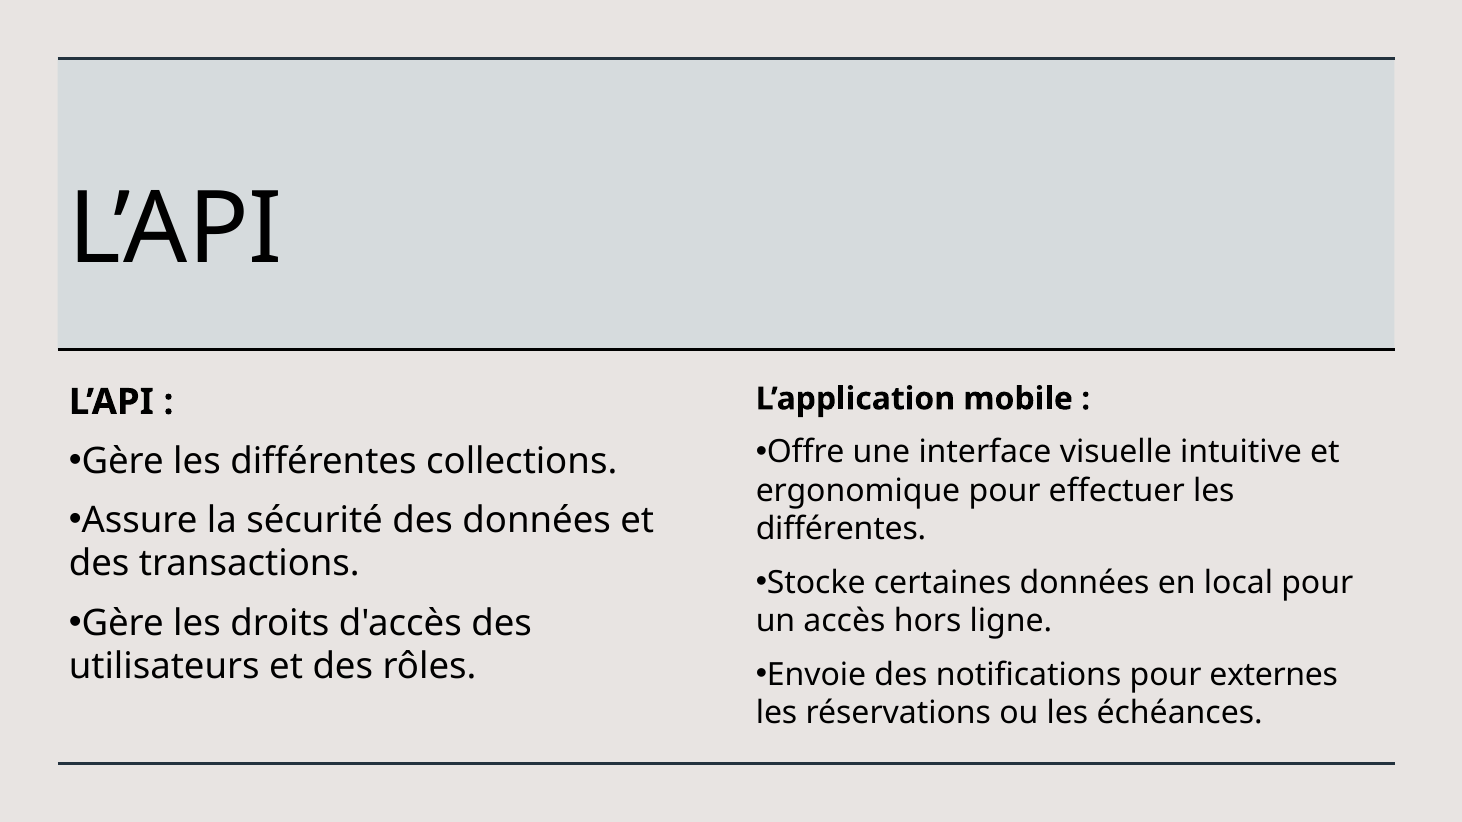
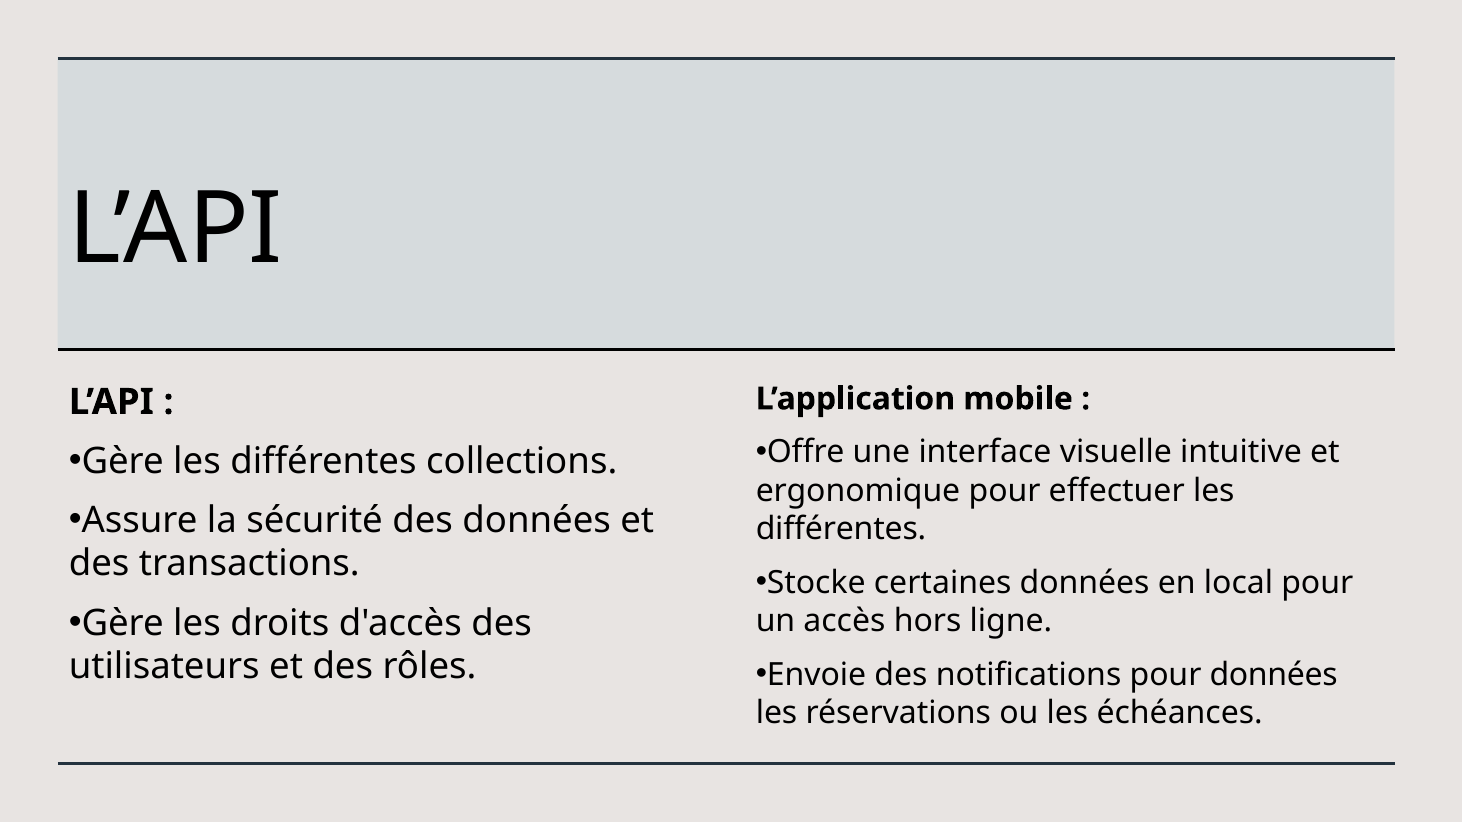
pour externes: externes -> données (1274, 675)
